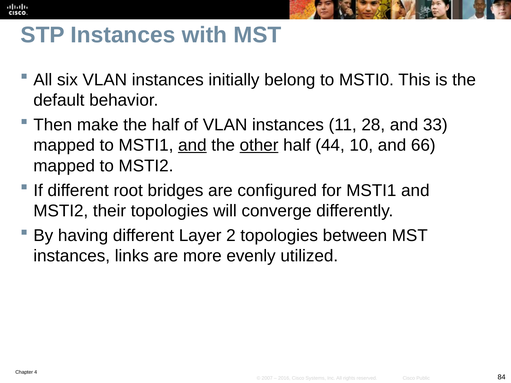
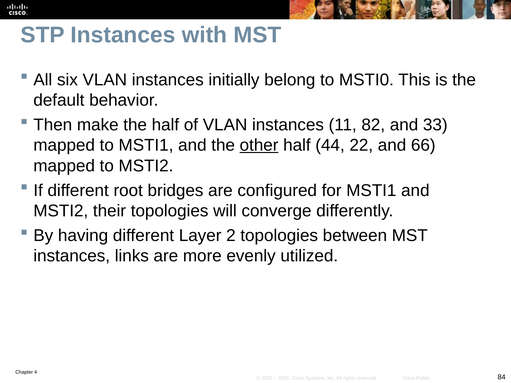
28: 28 -> 82 (373, 125)
and underline: present -> none (192, 145)
10: 10 -> 22 (361, 145)
